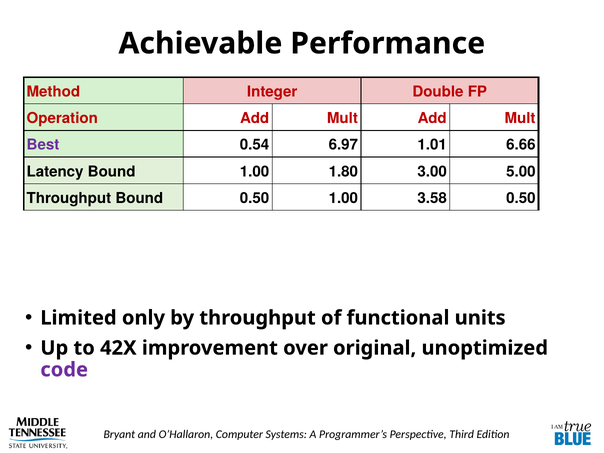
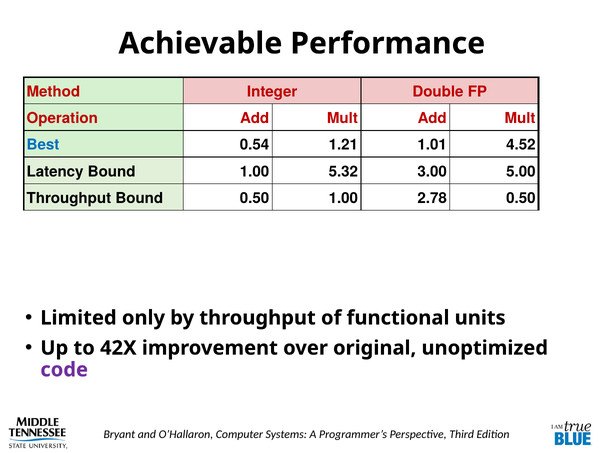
Best colour: purple -> blue (43, 145)
6.97: 6.97 -> 1.21 (343, 145)
6.66: 6.66 -> 4.52 (521, 145)
1.80: 1.80 -> 5.32 (343, 172)
3.58: 3.58 -> 2.78 (432, 198)
